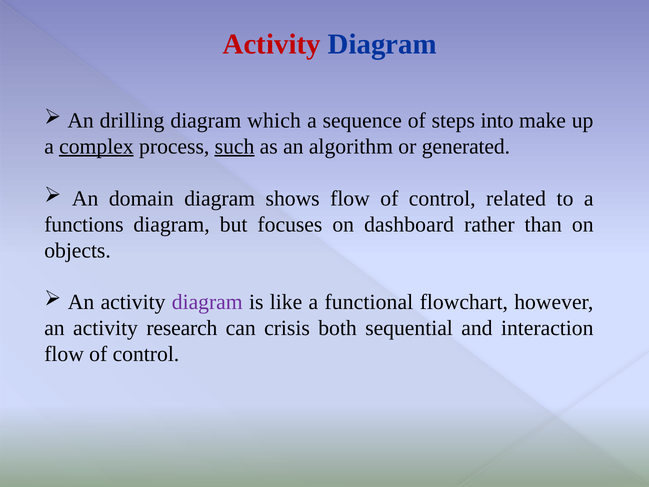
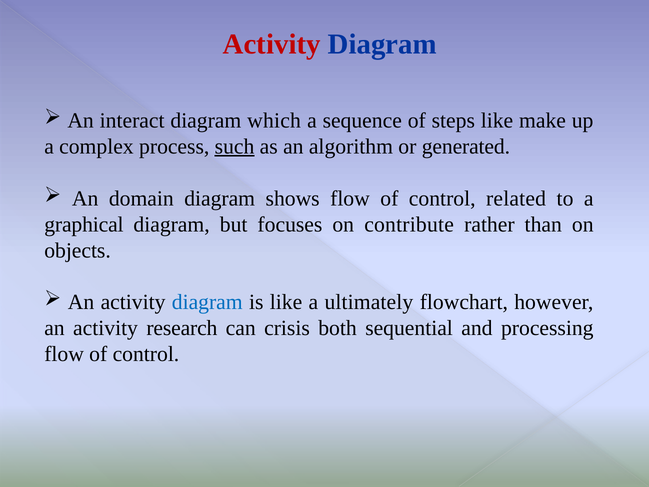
drilling: drilling -> interact (132, 120)
steps into: into -> like (497, 120)
complex underline: present -> none (96, 146)
functions: functions -> graphical (84, 224)
dashboard: dashboard -> contribute (409, 224)
diagram colour: purple -> blue (207, 302)
functional: functional -> ultimately (369, 302)
interaction: interaction -> processing (547, 328)
